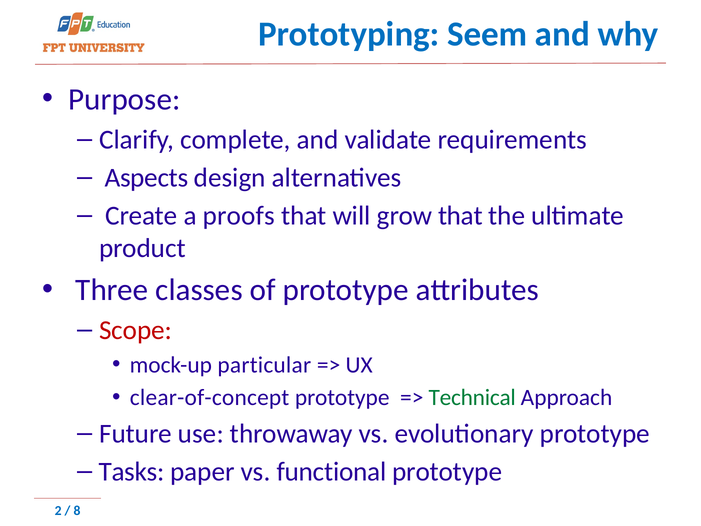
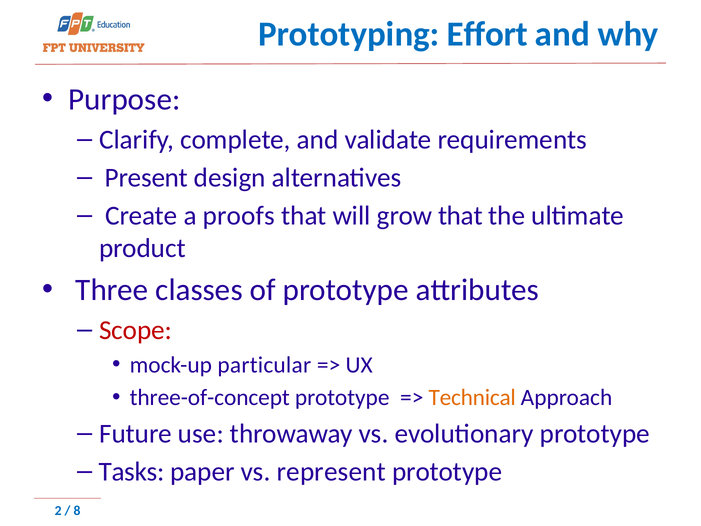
Seem: Seem -> Effort (487, 34)
Aspects: Aspects -> Present (147, 178)
clear-of-concept: clear-of-concept -> three-of-concept (210, 398)
Technical colour: green -> orange (472, 398)
functional: functional -> represent (331, 472)
